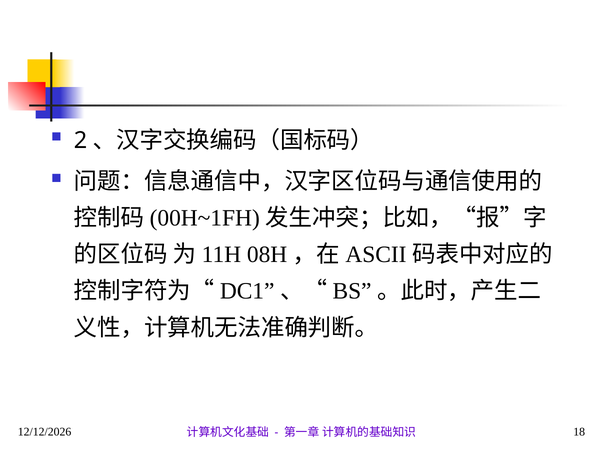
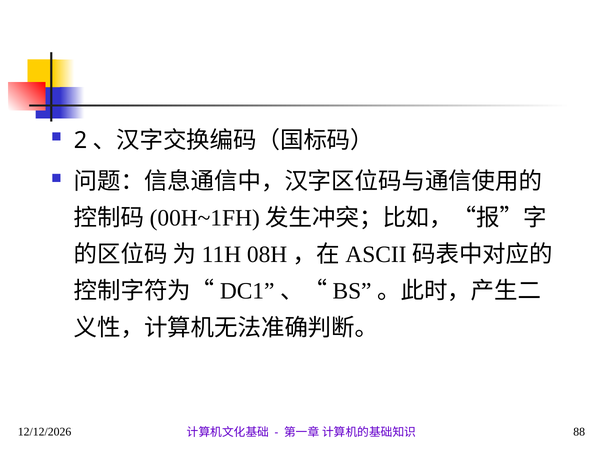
18: 18 -> 88 (579, 432)
